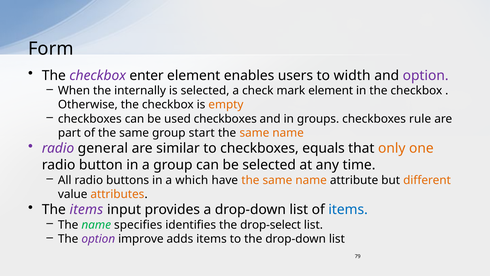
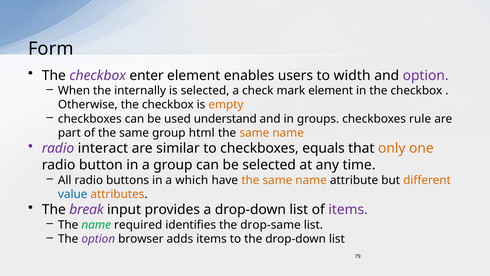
used checkboxes: checkboxes -> understand (225, 119)
start: start -> html (202, 133)
general: general -> interact (103, 148)
value colour: black -> blue (73, 194)
The items: items -> break (86, 209)
items colour: blue -> purple (348, 209)
specifies: specifies -> required (138, 225)
drop-select: drop-select -> drop-same (271, 225)
improve: improve -> browser (141, 239)
